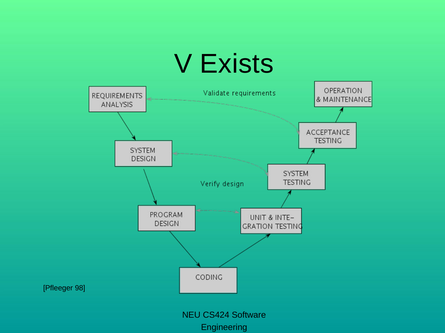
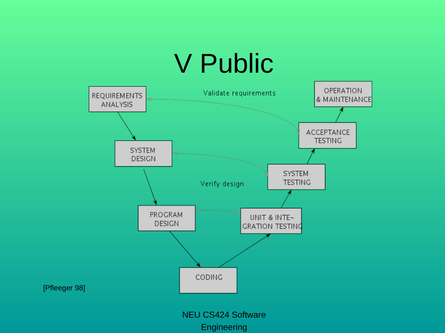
Exists: Exists -> Public (237, 64)
